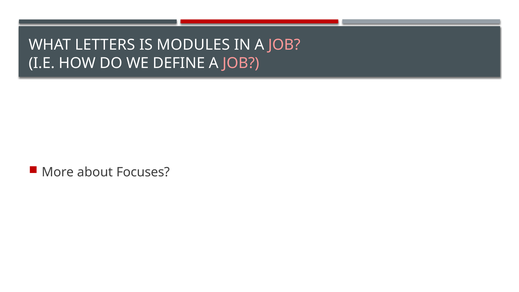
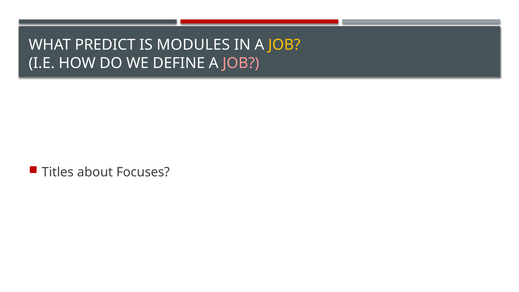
LETTERS: LETTERS -> PREDICT (105, 45)
JOB colour: pink -> yellow (284, 45)
More: More -> Titles (58, 172)
